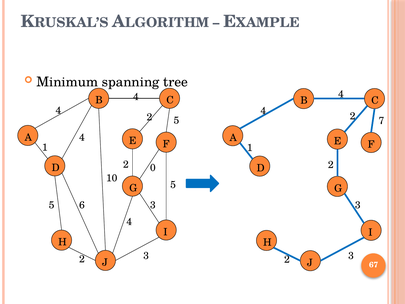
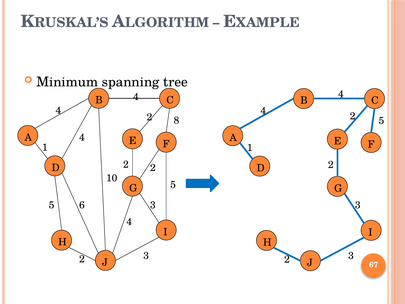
7: 7 -> 5 (381, 121)
5: 5 -> 8 (176, 120)
0: 0 -> 2 (153, 168)
